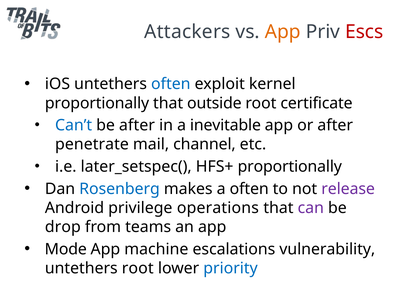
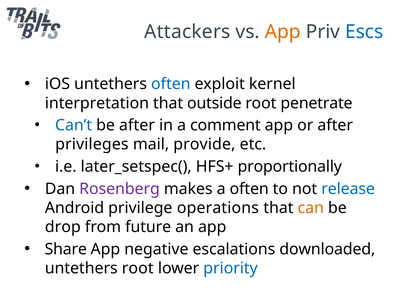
Escs colour: red -> blue (364, 32)
proportionally: proportionally -> interpretation (97, 103)
certificate: certificate -> penetrate (317, 103)
inevitable: inevitable -> comment (225, 125)
penetrate: penetrate -> privileges (92, 144)
channel: channel -> provide (204, 144)
Rosenberg colour: blue -> purple (120, 189)
release colour: purple -> blue (348, 189)
can colour: purple -> orange (311, 208)
teams: teams -> future (148, 227)
Mode: Mode -> Share (66, 249)
machine: machine -> negative (156, 249)
vulnerability: vulnerability -> downloaded (327, 249)
